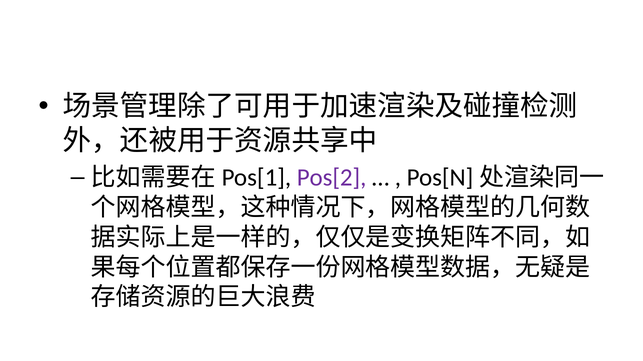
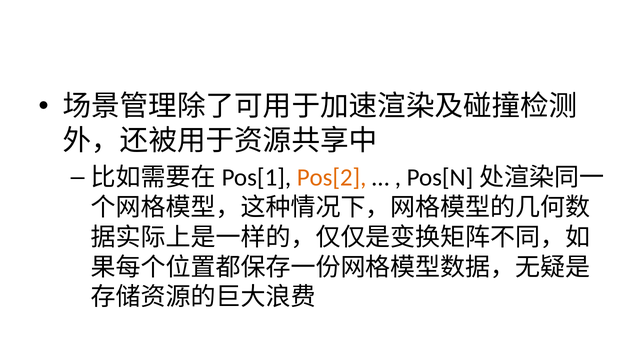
Pos[2 colour: purple -> orange (332, 178)
